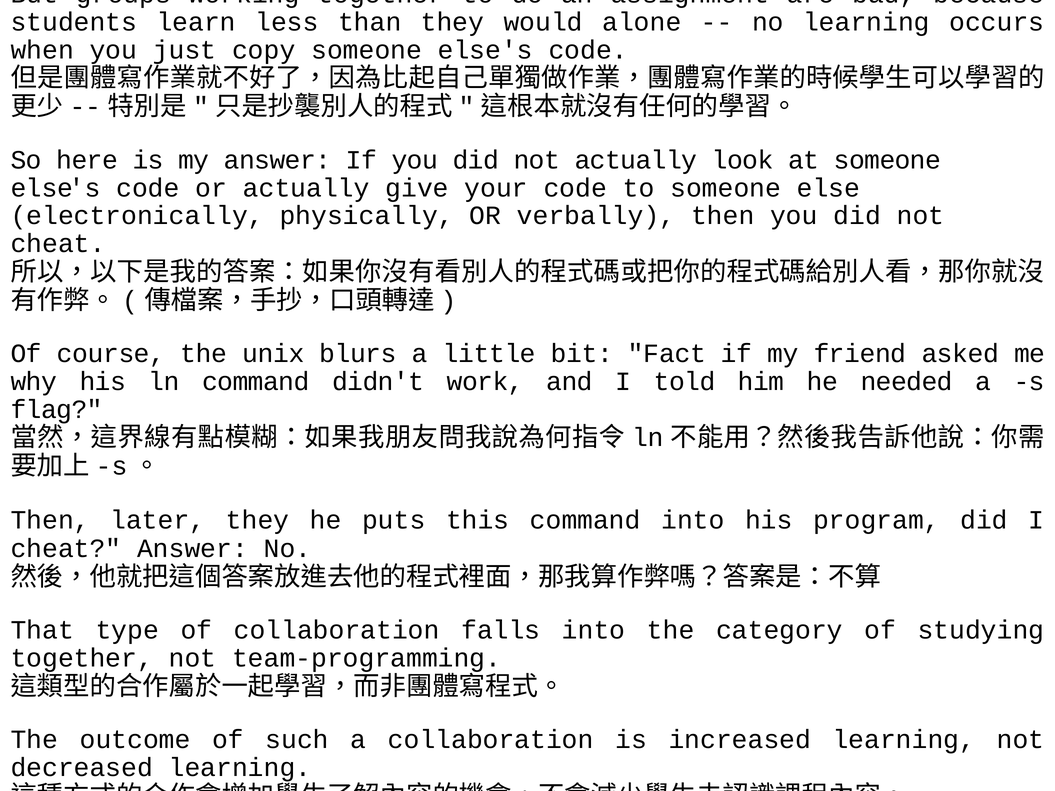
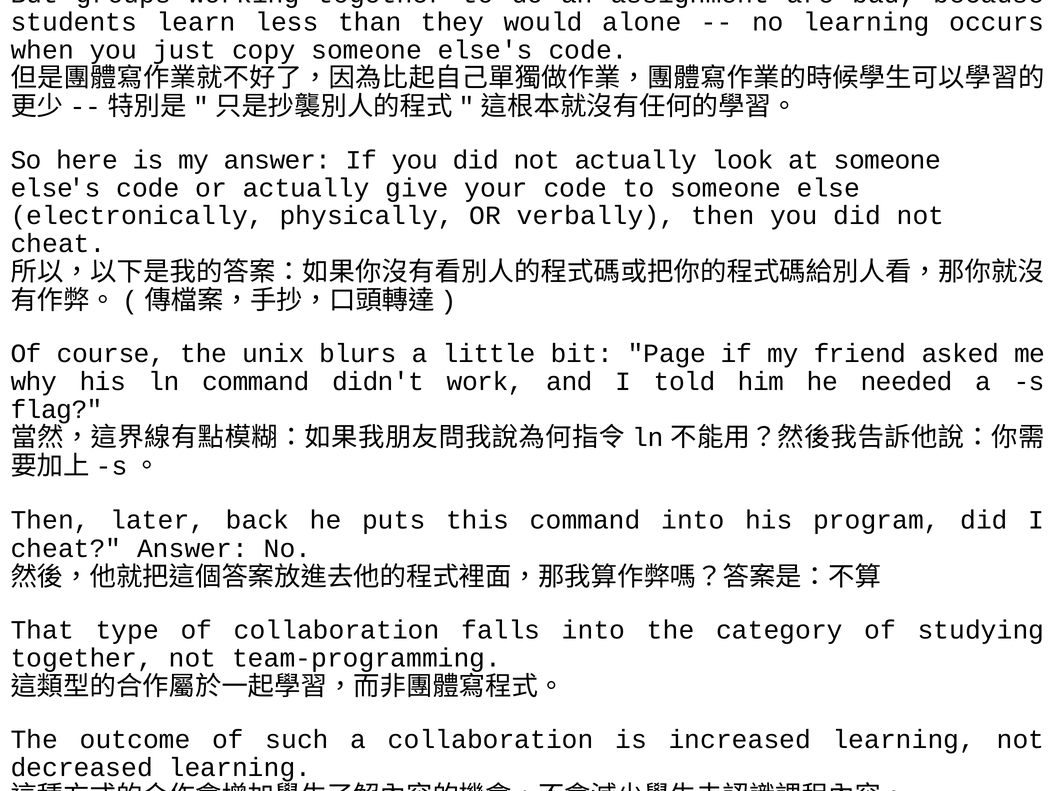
Fact: Fact -> Page (667, 354)
later they: they -> back (258, 520)
